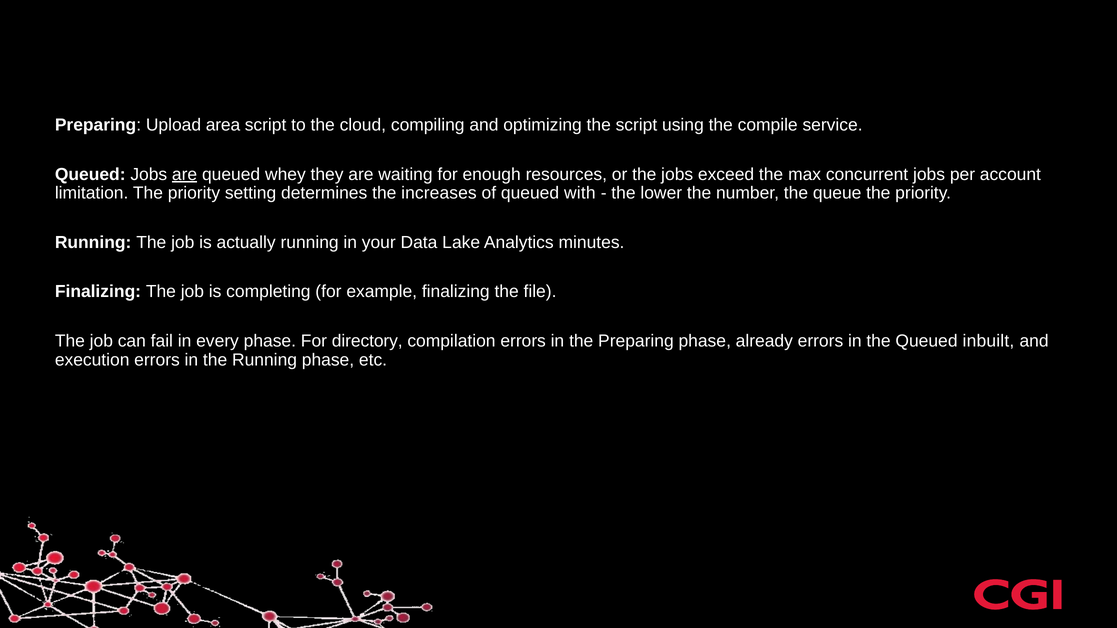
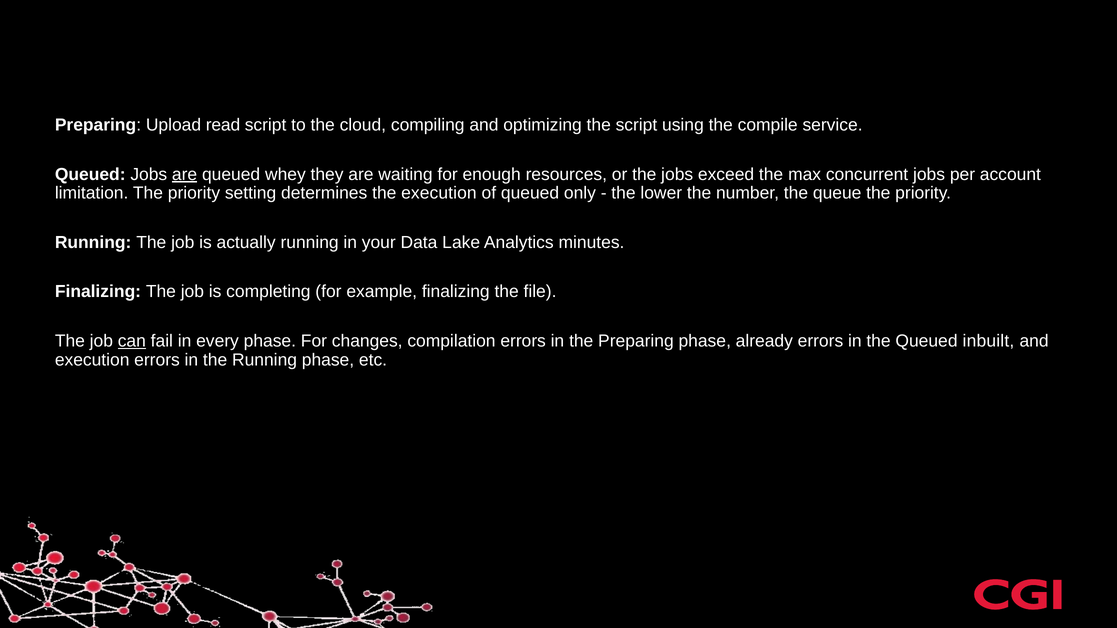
area: area -> read (223, 125)
the increases: increases -> execution (439, 193)
with: with -> only (580, 193)
can underline: none -> present (132, 341)
directory: directory -> changes (367, 341)
